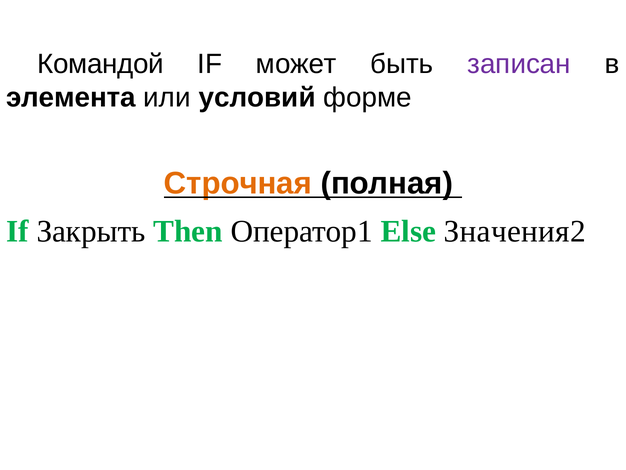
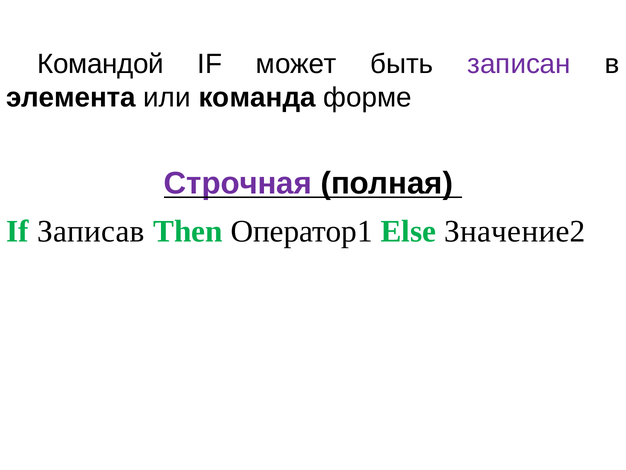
условий: условий -> команда (257, 98)
Строчная colour: orange -> purple (238, 183)
Закрыть: Закрыть -> Записав (91, 231)
Значения2: Значения2 -> Значение2 (515, 231)
